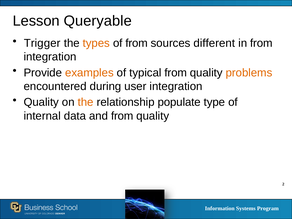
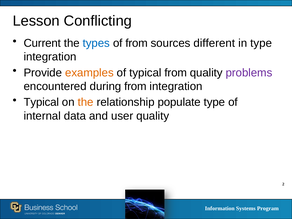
Queryable: Queryable -> Conflicting (98, 21)
Trigger: Trigger -> Current (42, 43)
types colour: orange -> blue (96, 43)
in from: from -> type (261, 43)
problems colour: orange -> purple (249, 73)
during user: user -> from (135, 86)
Quality: Quality -> Typical (41, 102)
and from: from -> user (122, 116)
